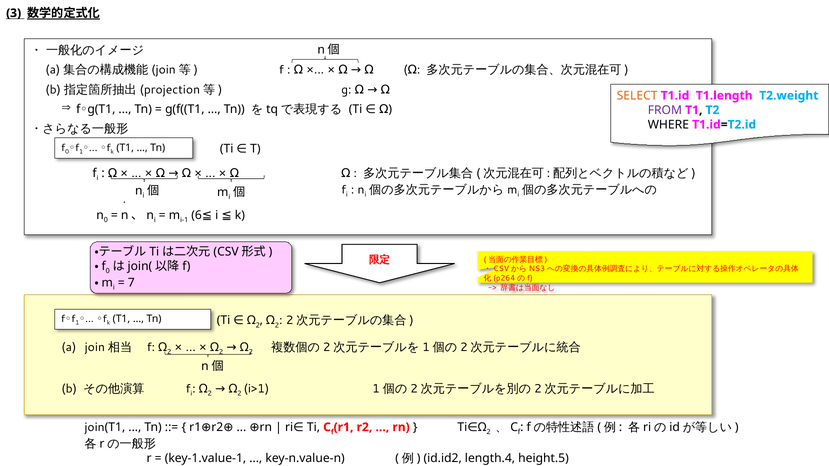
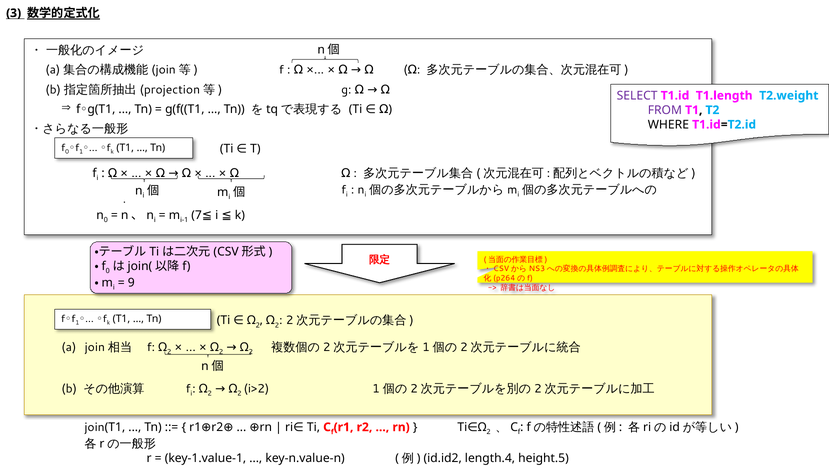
SELECT colour: orange -> purple (637, 96)
6: 6 -> 7 (197, 215)
7: 7 -> 9 (131, 283)
i>1: i>1 -> i>2 (256, 389)
